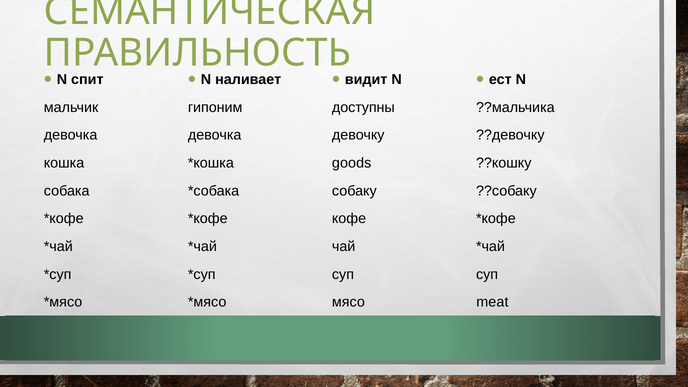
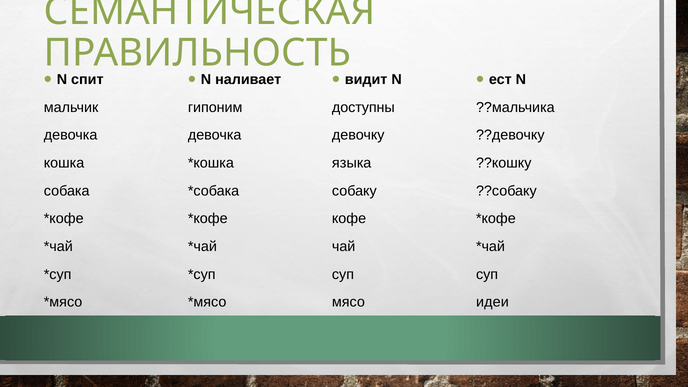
goods: goods -> языка (352, 163)
meat: meat -> идеи (492, 302)
